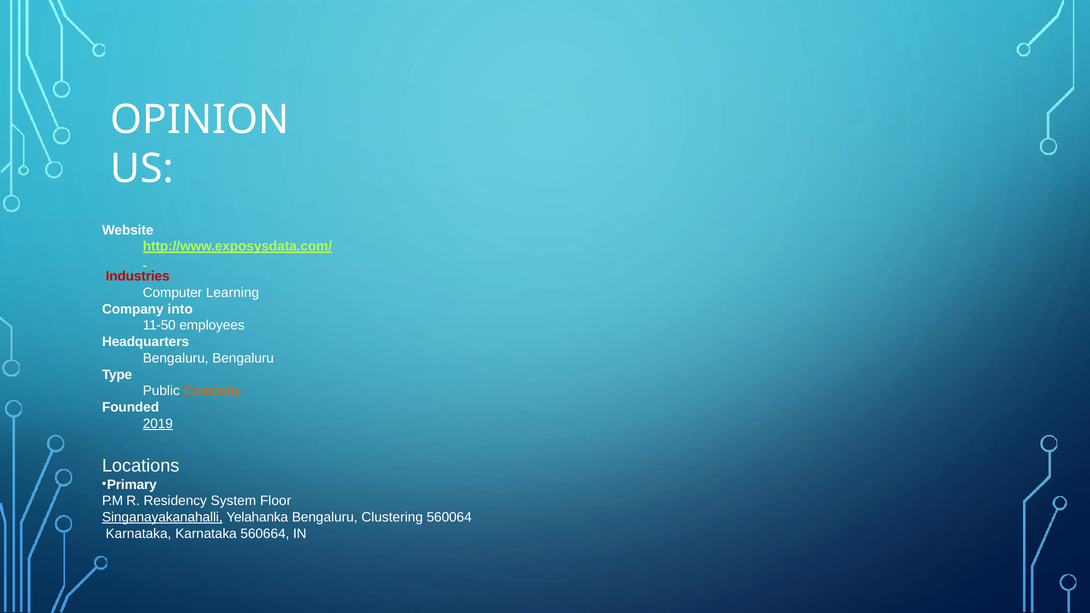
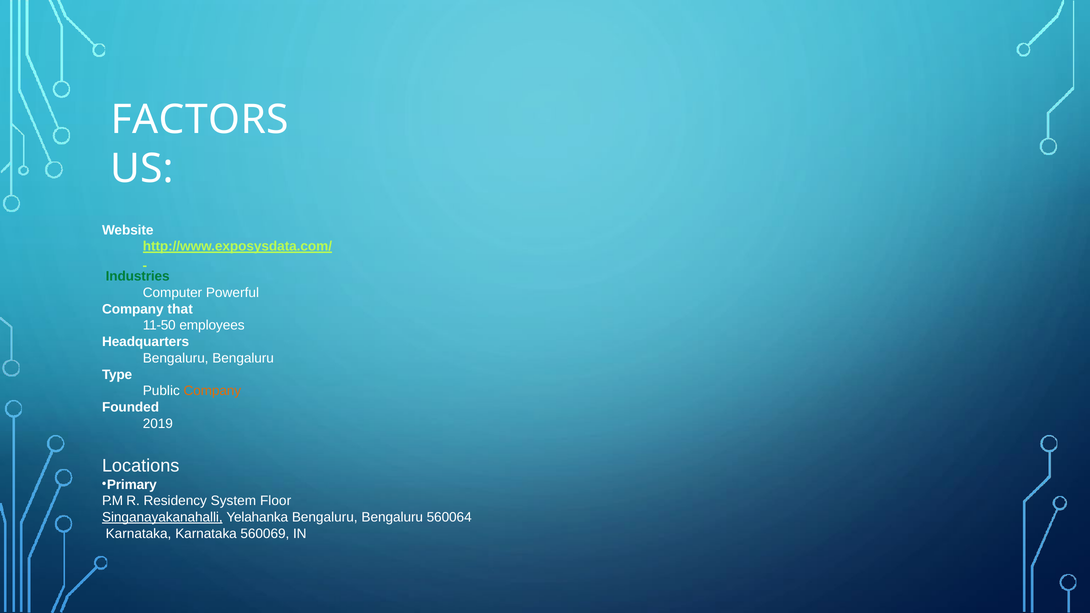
OPINION: OPINION -> FACTORS (200, 120)
Industries colour: red -> green (138, 277)
Learning: Learning -> Powerful (232, 293)
into: into -> that (180, 309)
2019 underline: present -> none (158, 424)
Yelahanka Bengaluru Clustering: Clustering -> Bengaluru (392, 517)
560664: 560664 -> 560069 (265, 534)
